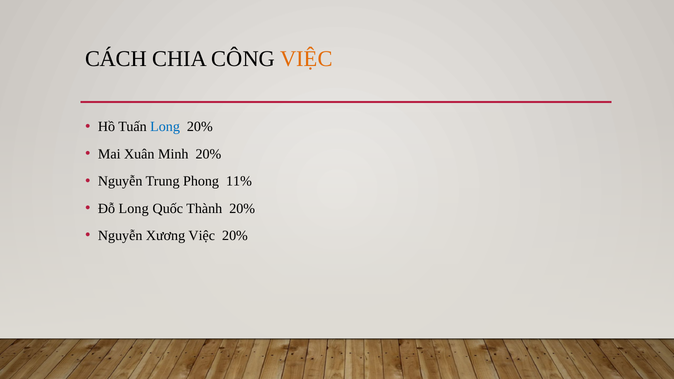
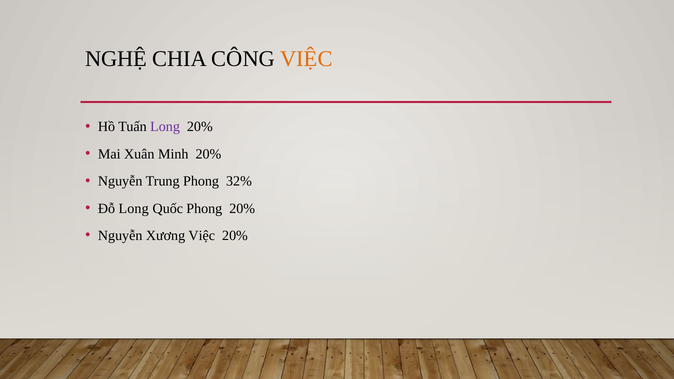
CÁCH: CÁCH -> NGHỆ (116, 59)
Long colour: blue -> purple (165, 127)
11%: 11% -> 32% (239, 181)
Quốc Thành: Thành -> Phong (204, 208)
